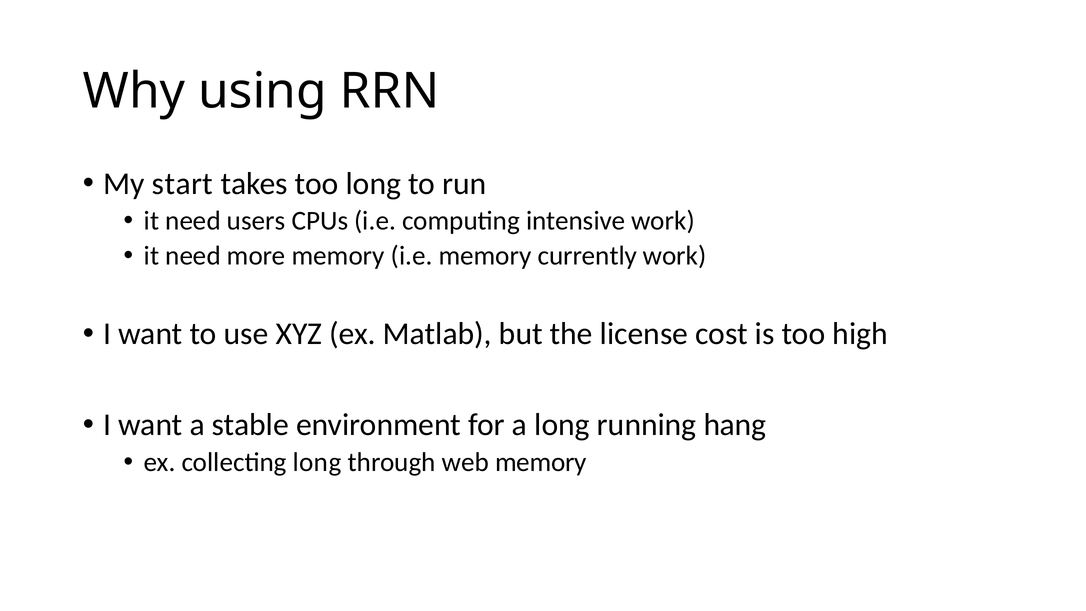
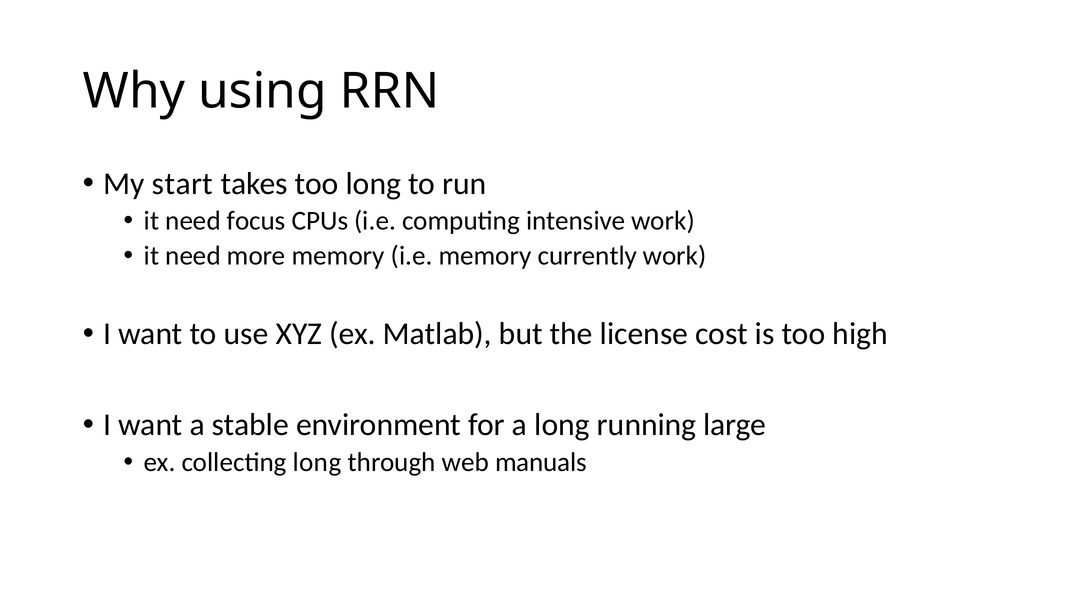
users: users -> focus (256, 221)
hang: hang -> large (735, 425)
web memory: memory -> manuals (541, 462)
